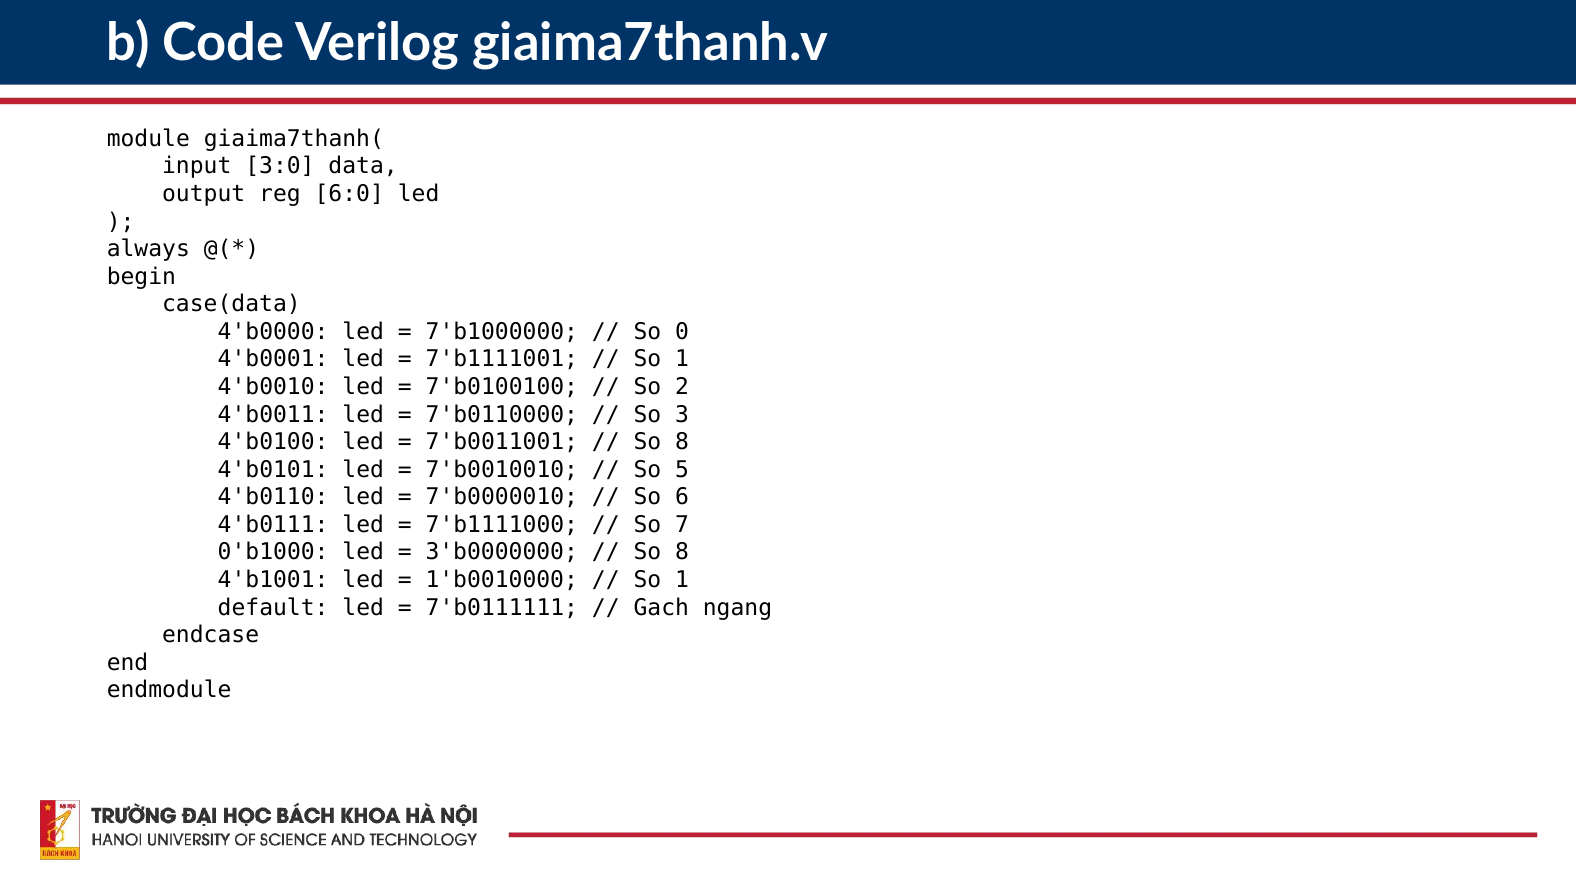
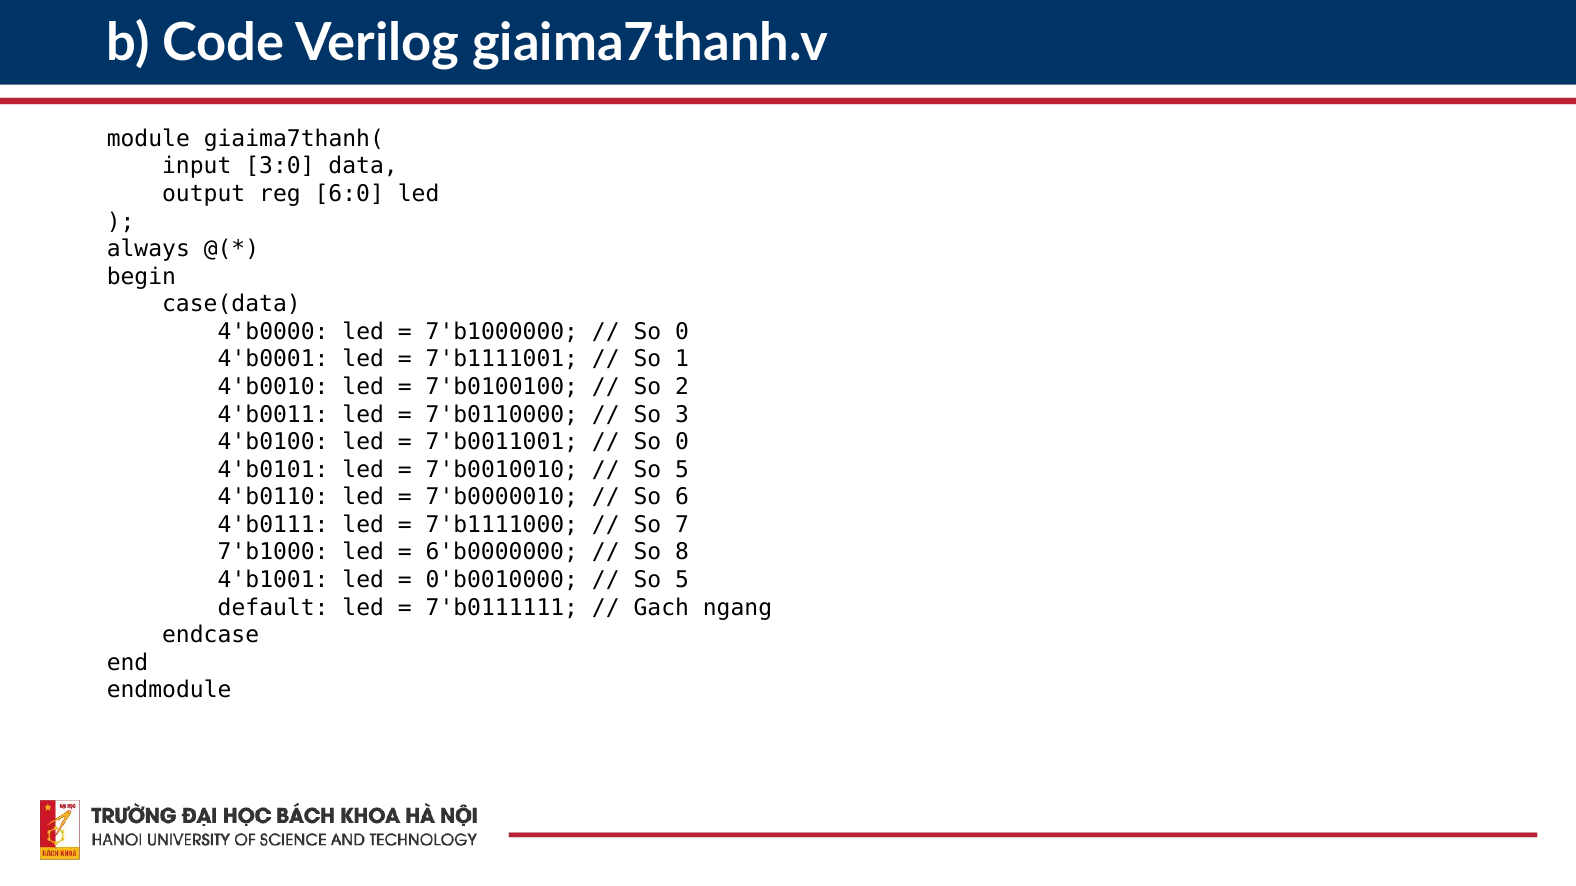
8: 8 -> 0 (682, 442)
0'b1000: 0'b1000 -> 7'b1000 (273, 553)
3'b0000000: 3'b0000000 -> 6'b0000000 (502, 553)
1'b0010000: 1'b0010000 -> 0'b0010000 (502, 580)
1: 1 -> 5 (682, 580)
